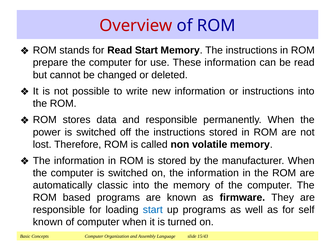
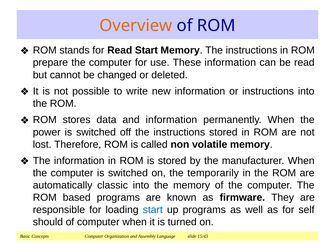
Overview colour: red -> orange (136, 26)
and responsible: responsible -> information (171, 120)
on the information: information -> temporarily (213, 173)
known: known -> should (48, 222)
